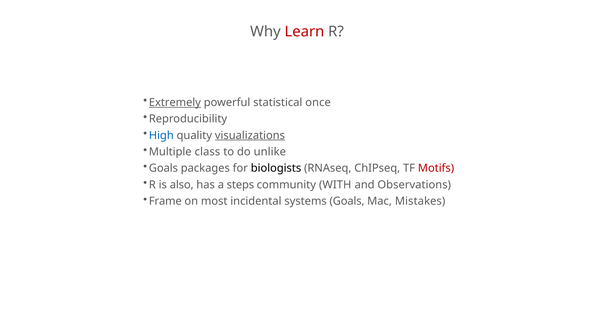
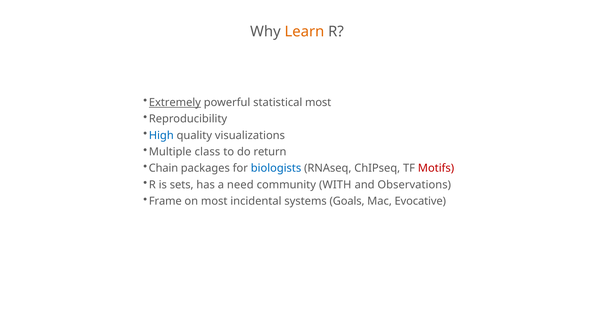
Learn colour: red -> orange (304, 32)
statistical once: once -> most (318, 102)
visualizations underline: present -> none (250, 135)
unlike: unlike -> return (270, 152)
Goals: Goals -> Chain (163, 168)
biologists colour: black -> blue (276, 168)
also: also -> sets (182, 185)
steps: steps -> need (240, 185)
Mistakes: Mistakes -> Evocative (420, 201)
